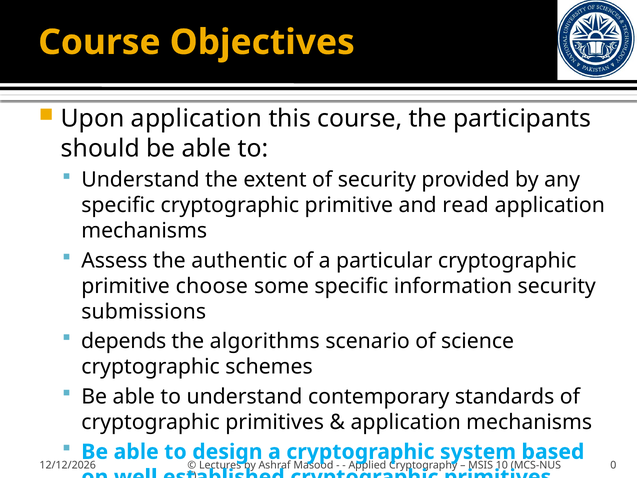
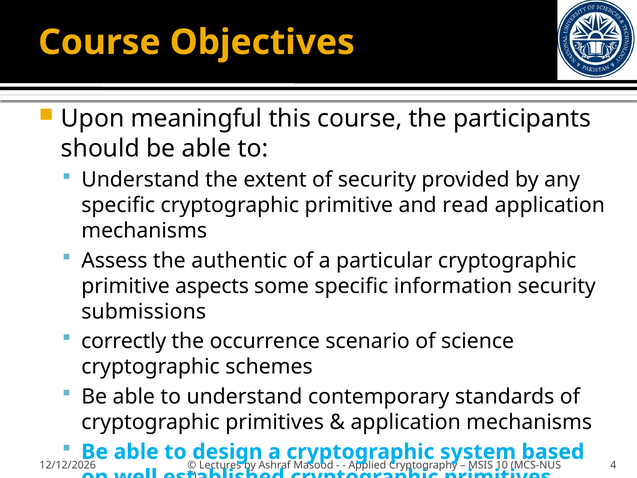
Upon application: application -> meaningful (197, 119)
choose: choose -> aspects (212, 286)
depends: depends -> correctly (124, 341)
algorithms: algorithms -> occurrence (265, 341)
0: 0 -> 4 (613, 465)
